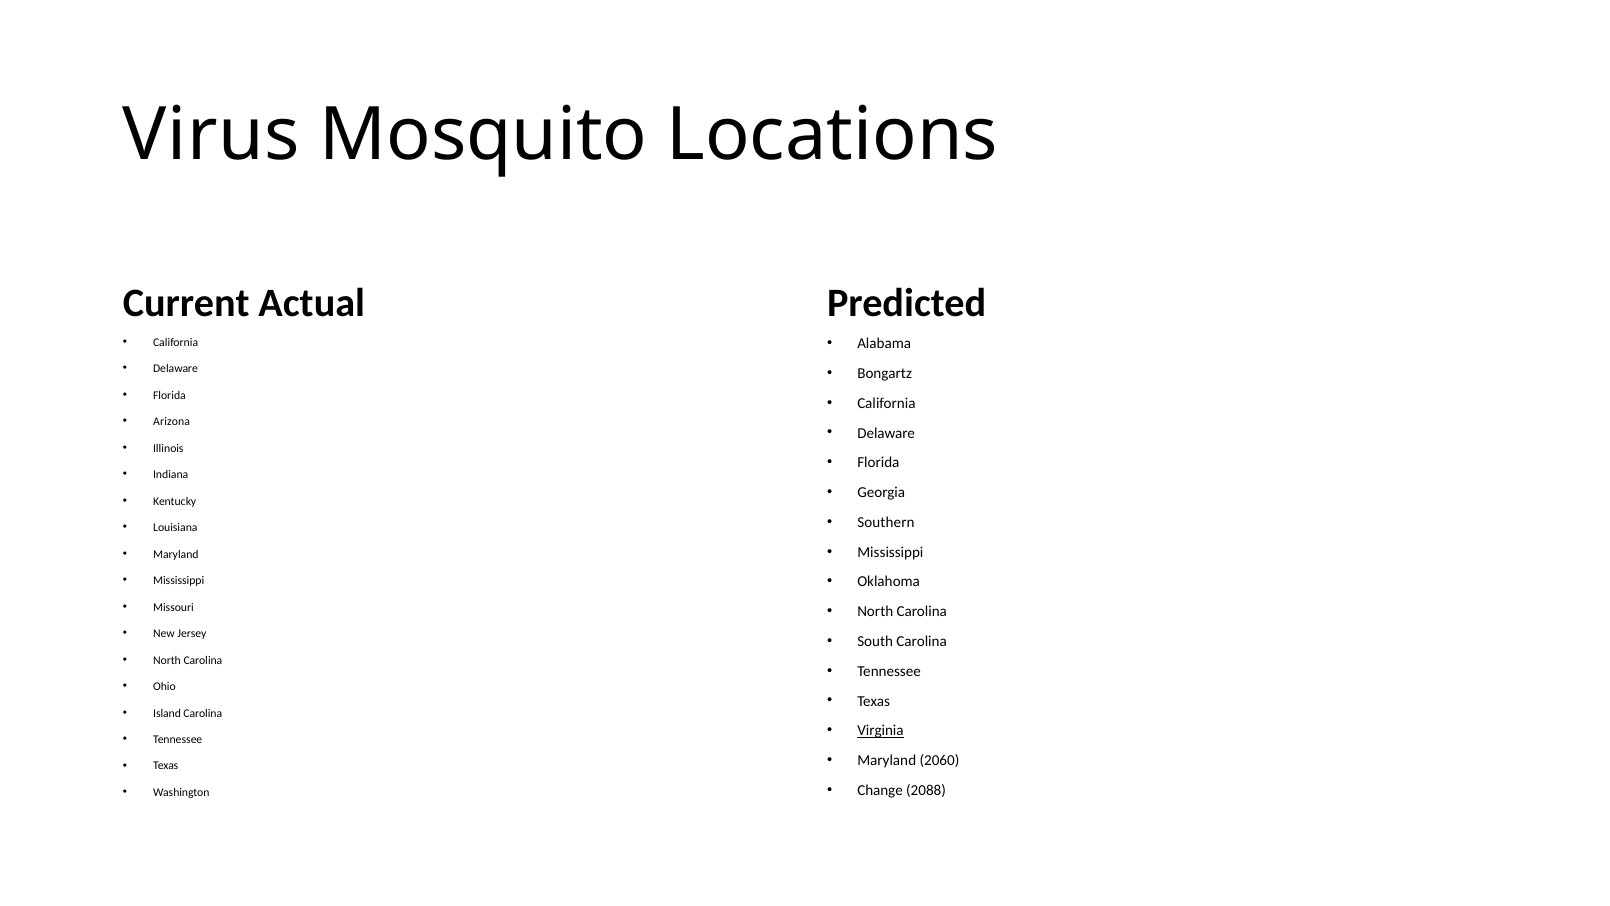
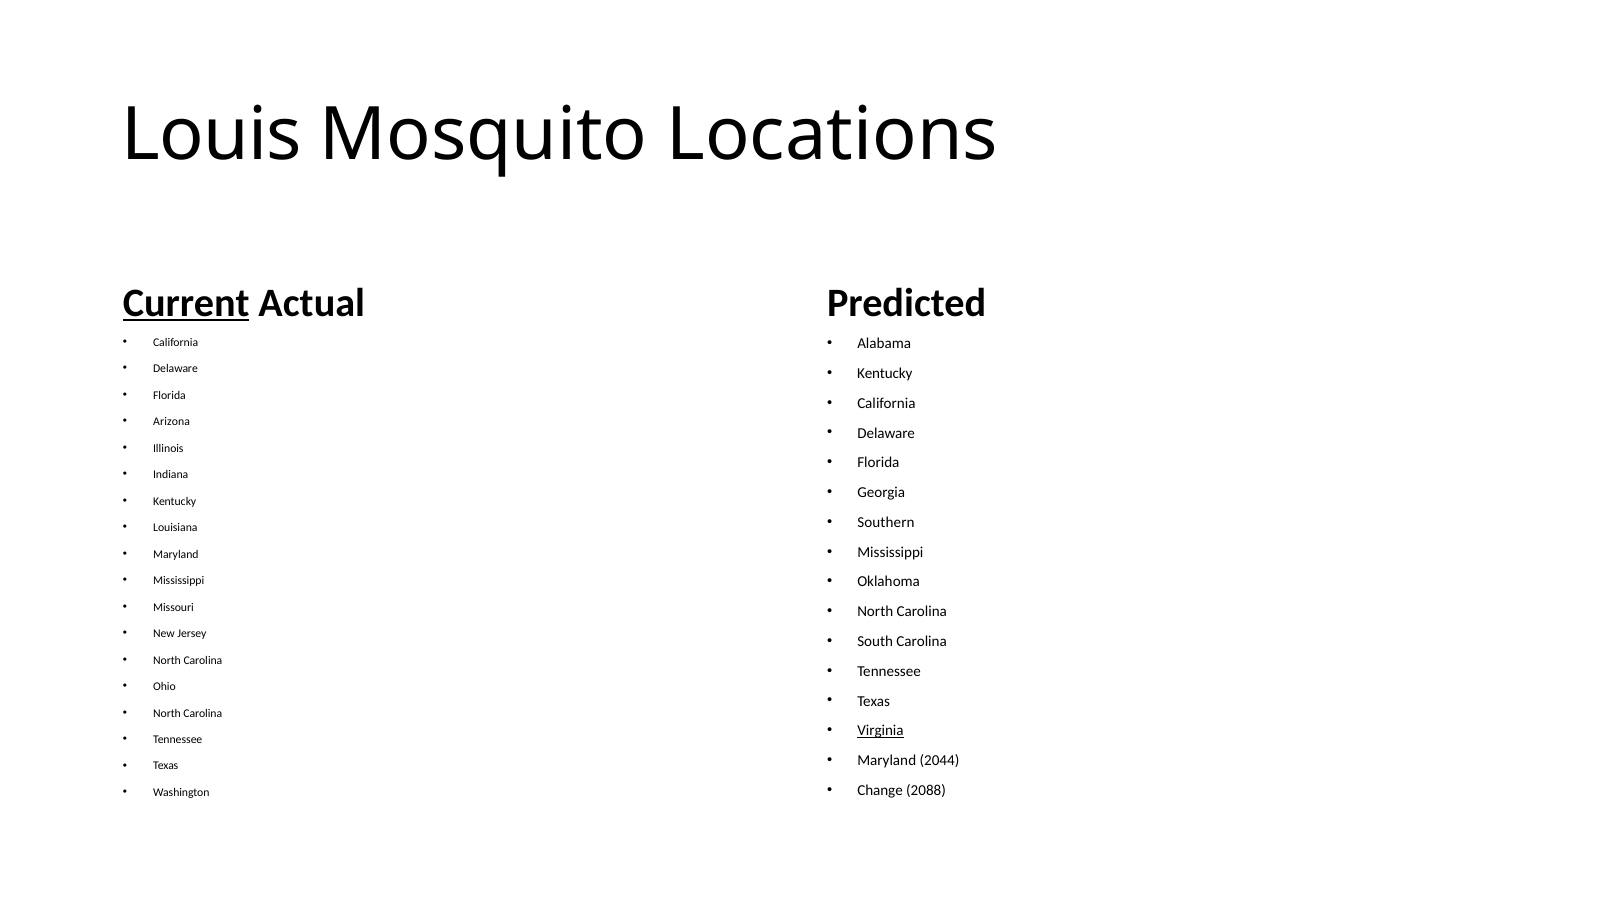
Virus: Virus -> Louis (212, 135)
Current underline: none -> present (186, 303)
Bongartz: Bongartz -> Kentucky (885, 373)
Island: Island -> North (167, 713)
2060: 2060 -> 2044 (939, 760)
